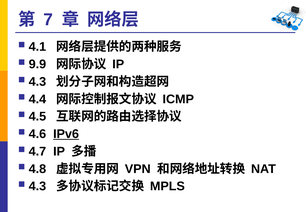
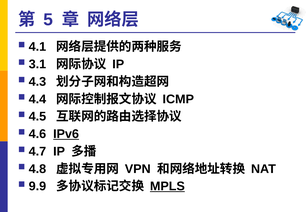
7: 7 -> 5 (48, 20)
9.9: 9.9 -> 3.1 (37, 64)
4.3: 4.3 -> 9.9 (37, 186)
MPLS underline: none -> present (167, 186)
